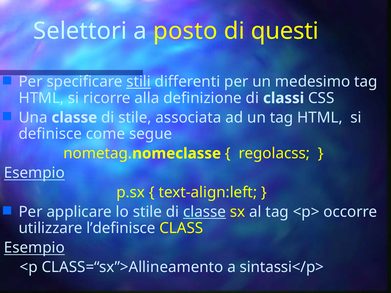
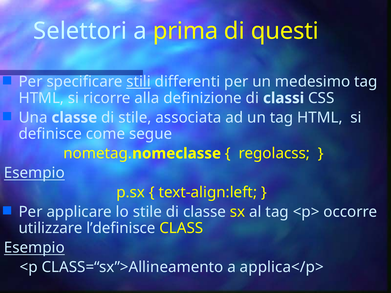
posto: posto -> prima (186, 31)
classe underline: present -> none (204, 212)
sintassi</p>: sintassi</p> -> applica</p> (282, 267)
